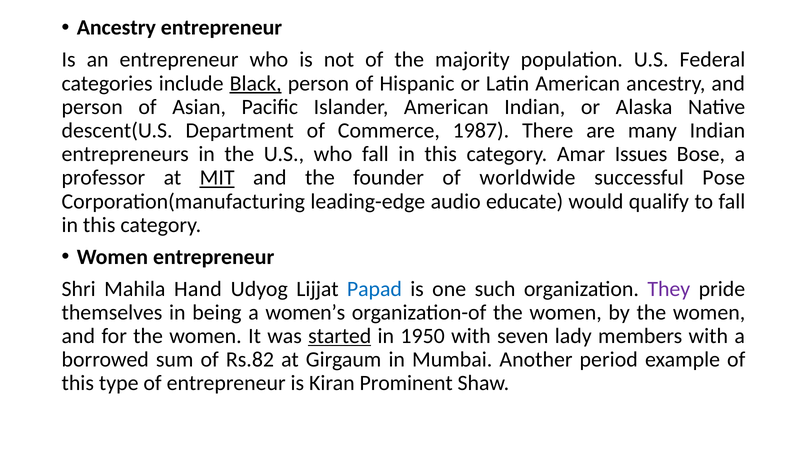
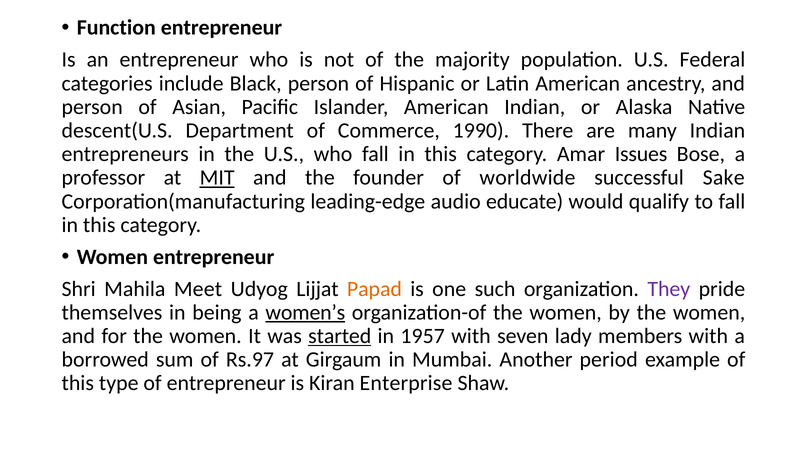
Ancestry: Ancestry -> Function (116, 28)
Black underline: present -> none (256, 83)
1987: 1987 -> 1990 (481, 131)
Pose: Pose -> Sake (724, 178)
Hand: Hand -> Meet (198, 289)
Papad colour: blue -> orange (374, 289)
women’s underline: none -> present (305, 313)
1950: 1950 -> 1957 (423, 336)
Rs.82: Rs.82 -> Rs.97 (250, 360)
Prominent: Prominent -> Enterprise (406, 384)
